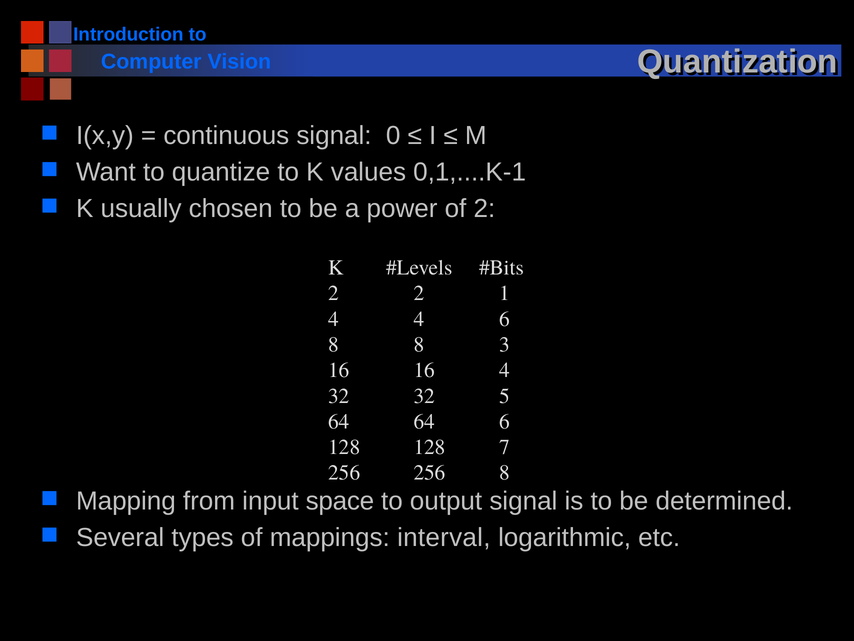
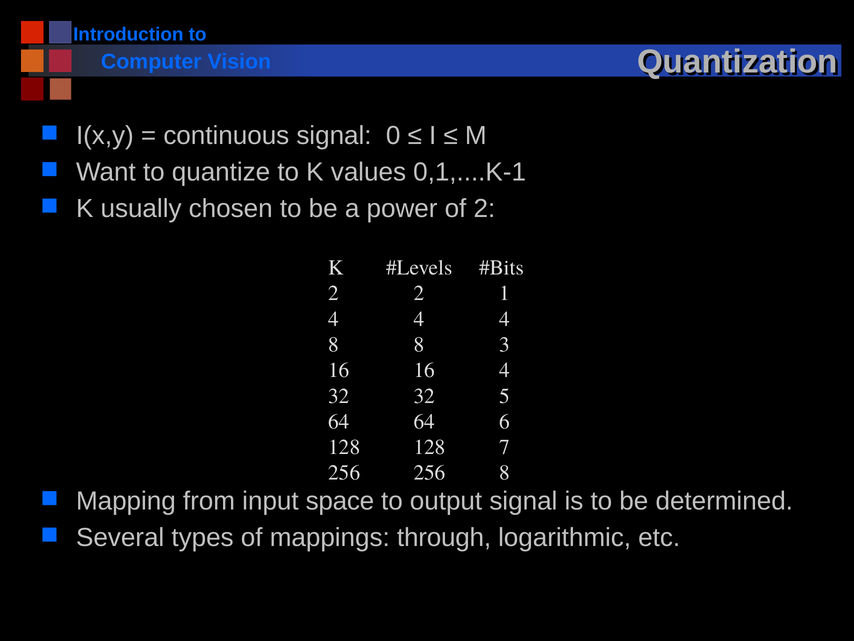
4 4 6: 6 -> 4 (504, 319)
interval: interval -> through (444, 537)
